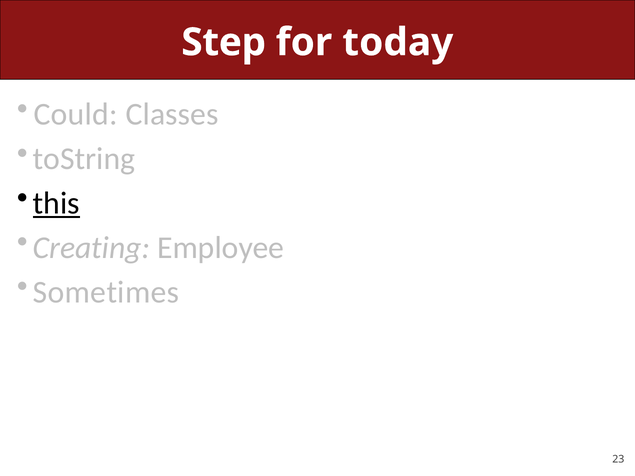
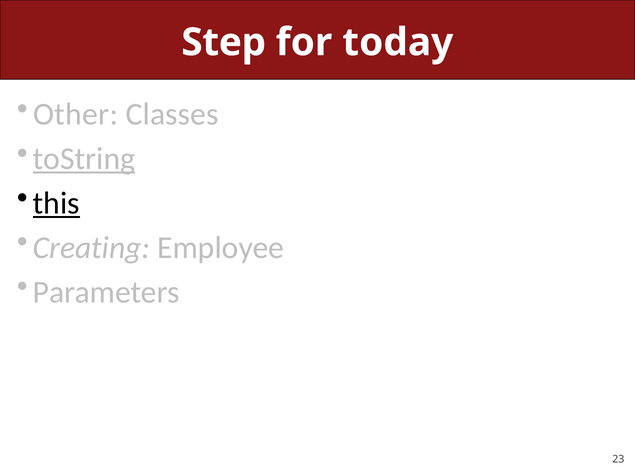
Could: Could -> Other (76, 114)
toString underline: none -> present (84, 159)
Sometimes: Sometimes -> Parameters (106, 292)
